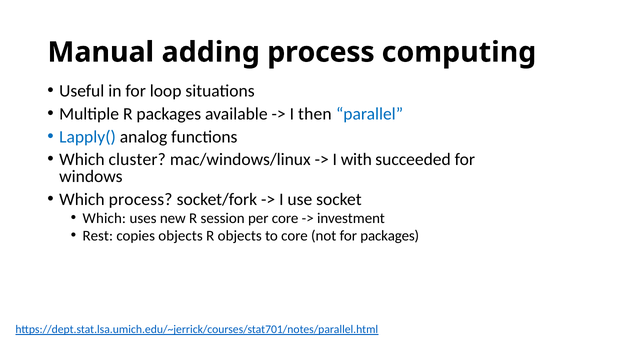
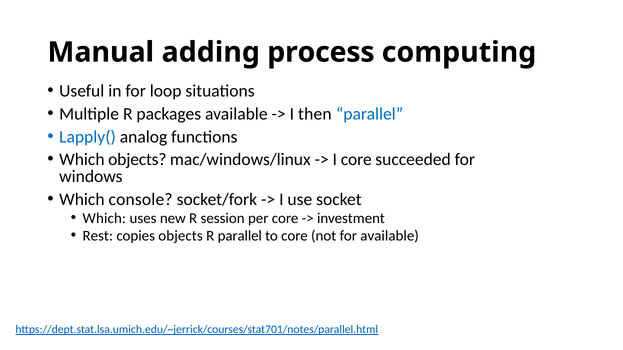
Which cluster: cluster -> objects (137, 160)
I with: with -> core (356, 160)
Which process: process -> console (141, 200)
R objects: objects -> parallel (240, 236)
for packages: packages -> available (390, 236)
